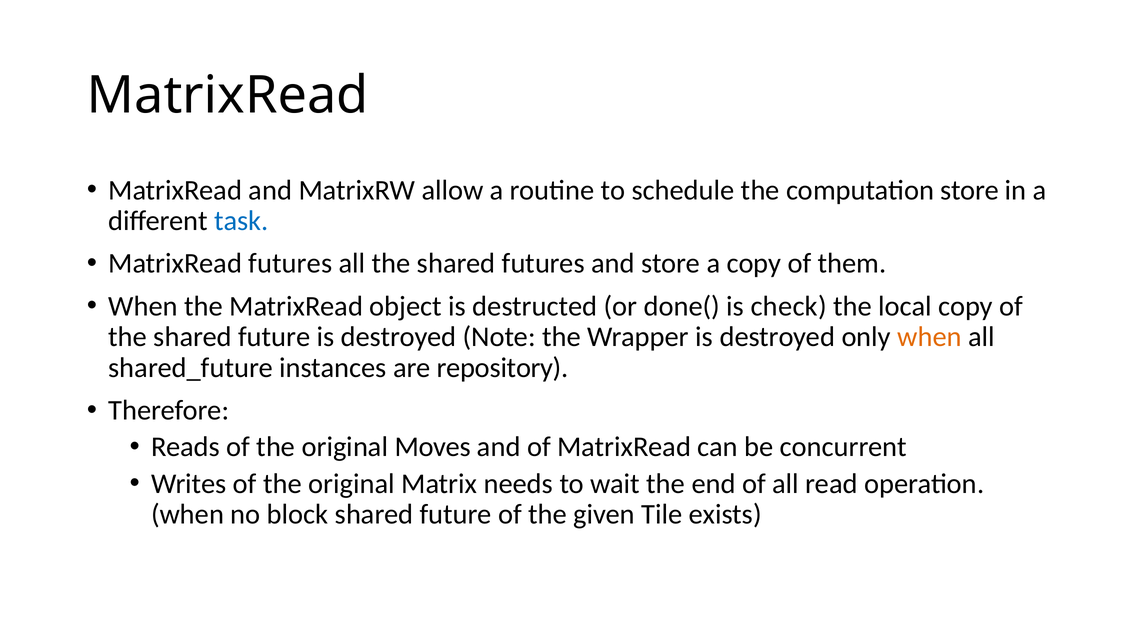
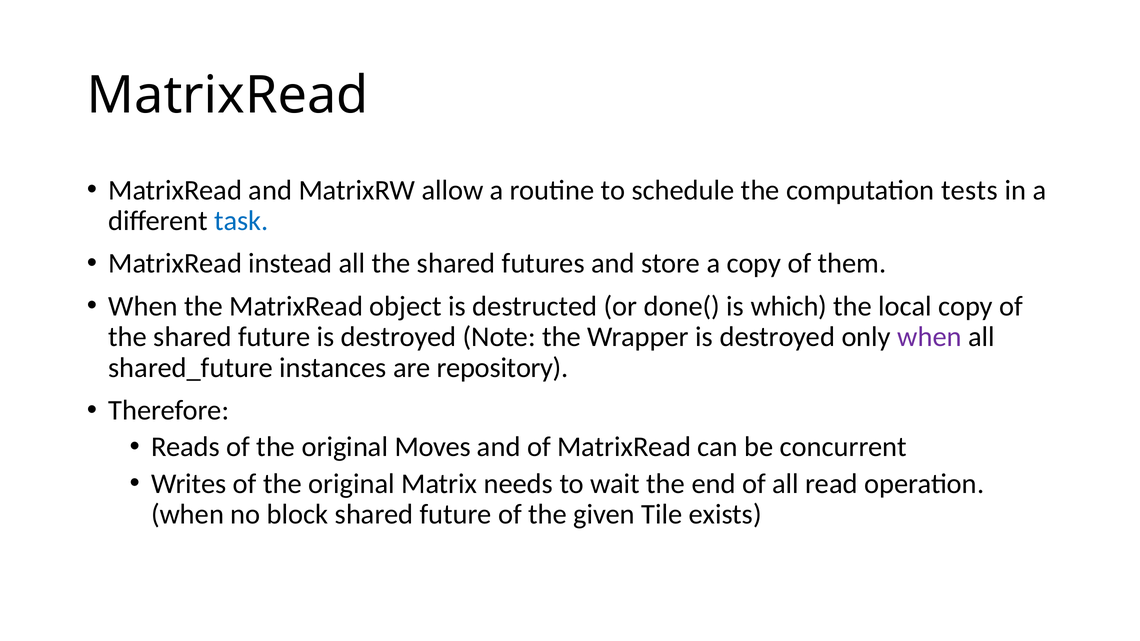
computation store: store -> tests (969, 190)
MatrixRead futures: futures -> instead (290, 264)
check: check -> which (789, 306)
when colour: orange -> purple (930, 337)
